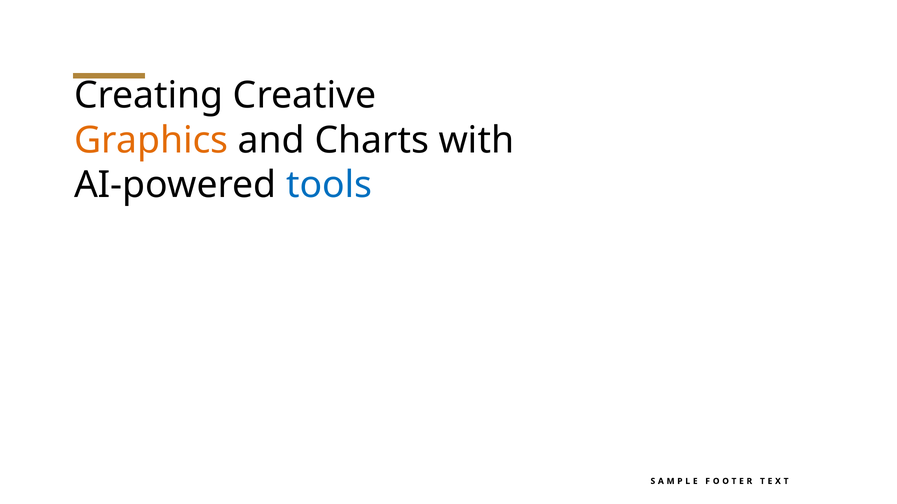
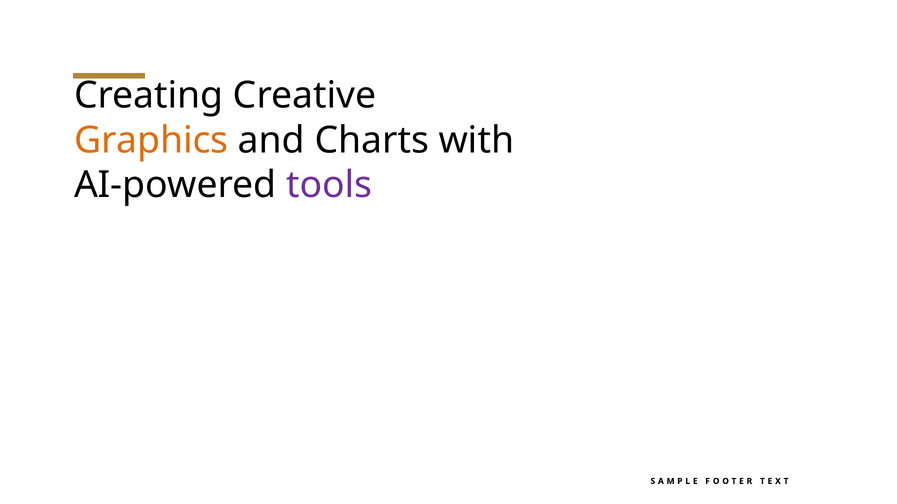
tools colour: blue -> purple (329, 185)
